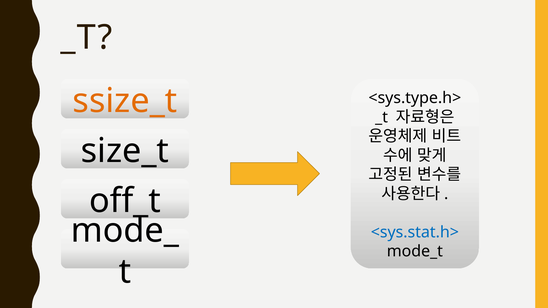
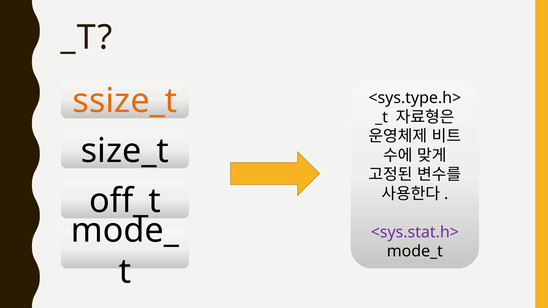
<sys.stat.h> colour: blue -> purple (415, 232)
